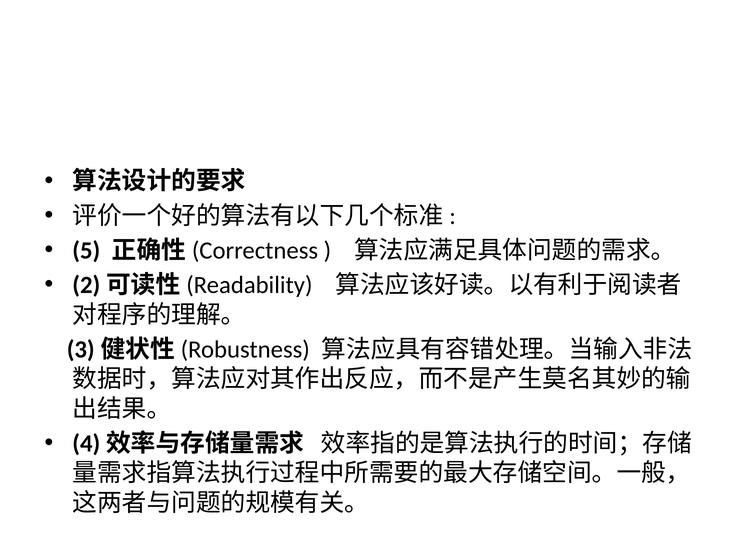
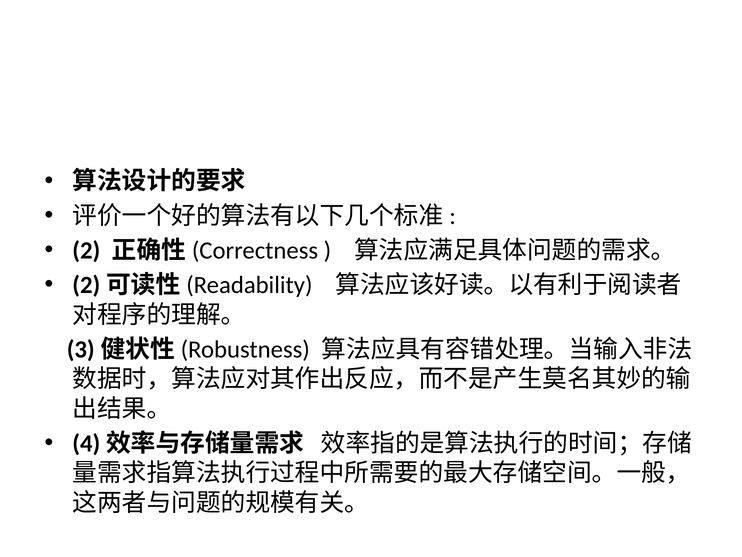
5: 5 -> 2 (86, 250)
